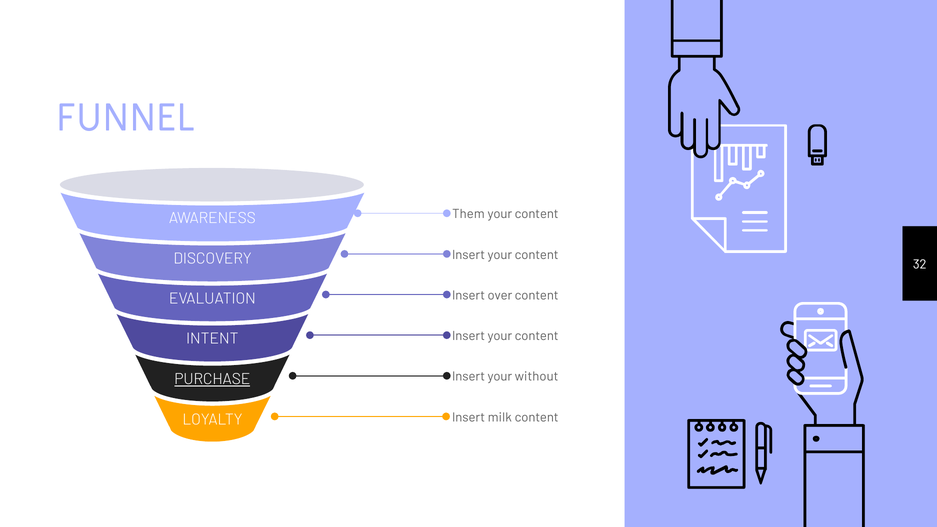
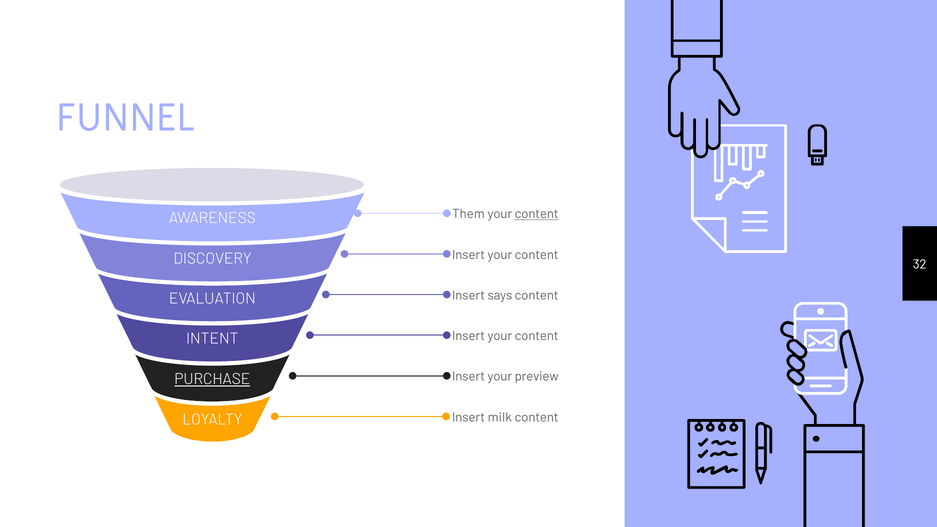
content underline: none -> present (537, 214)
over: over -> says (500, 295)
without: without -> preview (537, 377)
